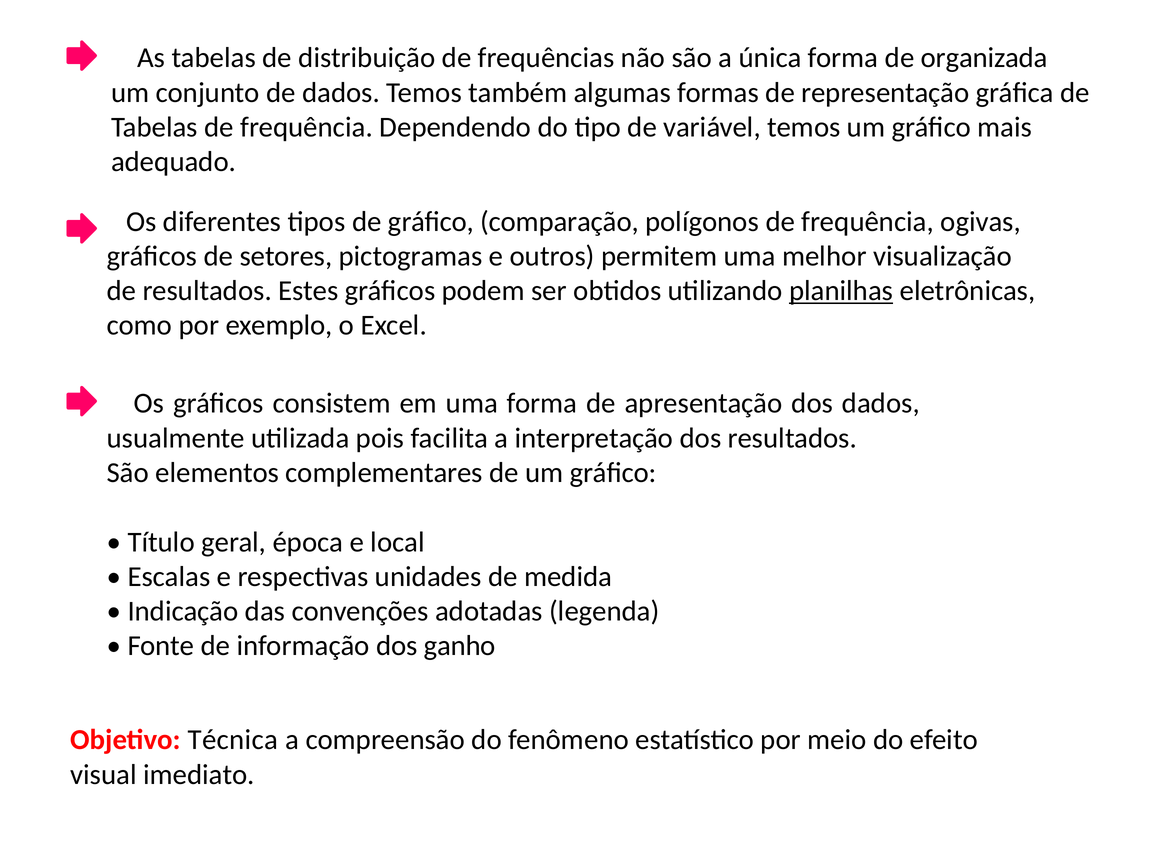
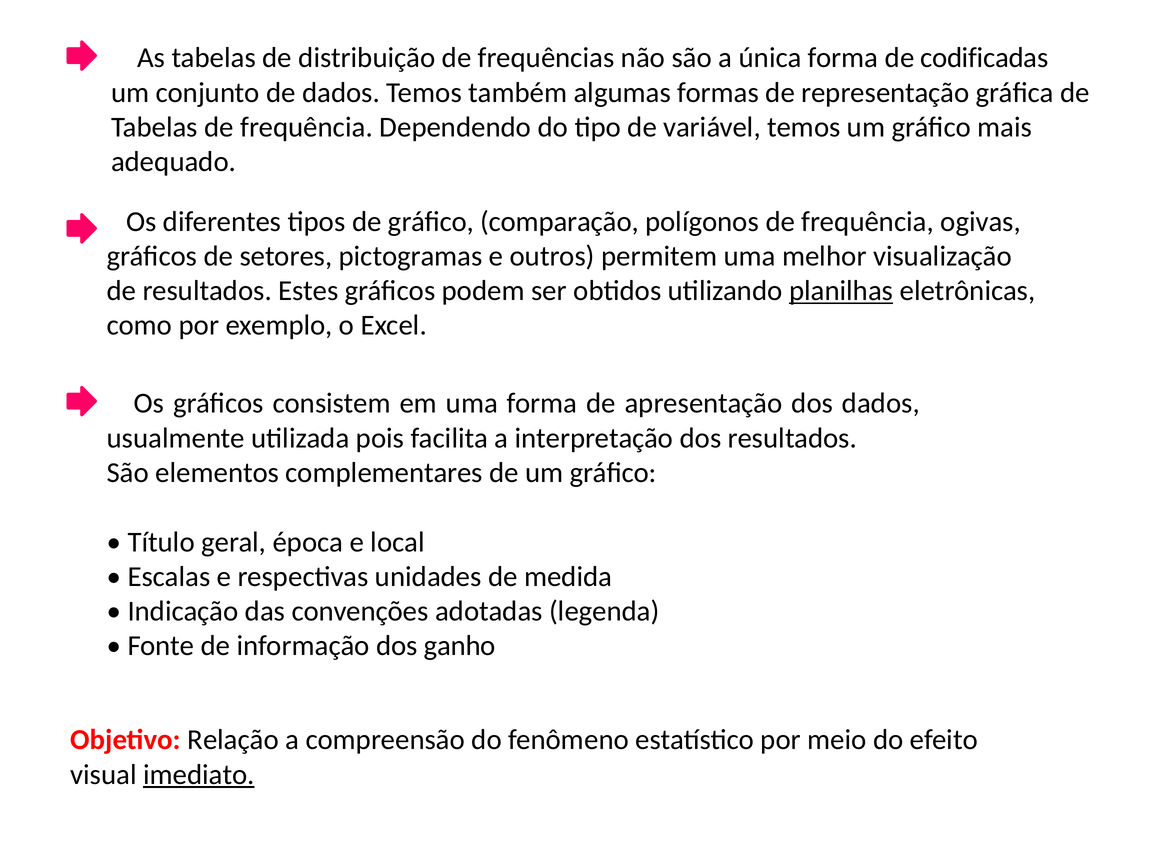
organizada: organizada -> codificadas (984, 58)
Técnica: Técnica -> Relação (233, 740)
imediato underline: none -> present (199, 775)
